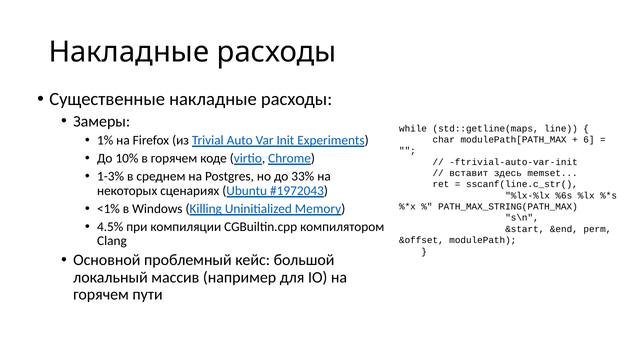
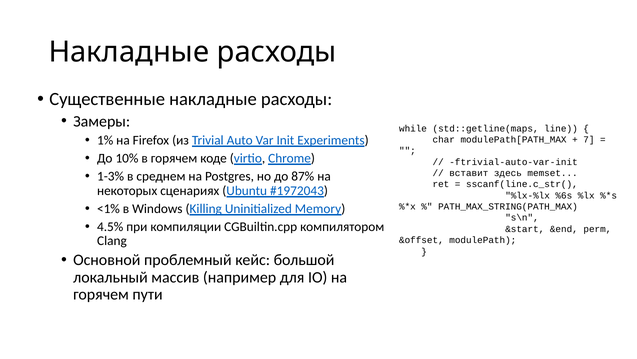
6: 6 -> 7 (589, 139)
33%: 33% -> 87% (303, 176)
